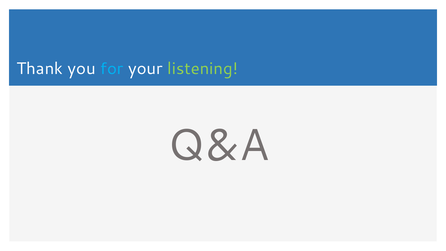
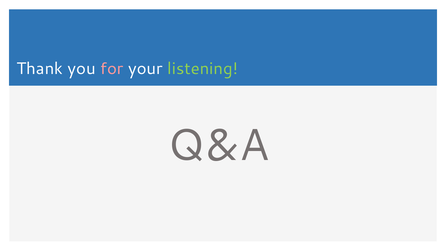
for colour: light blue -> pink (112, 69)
